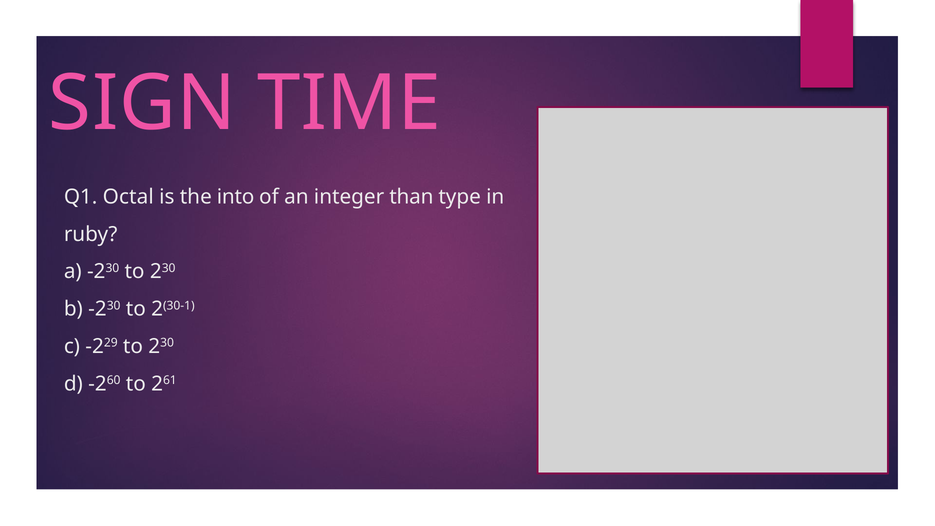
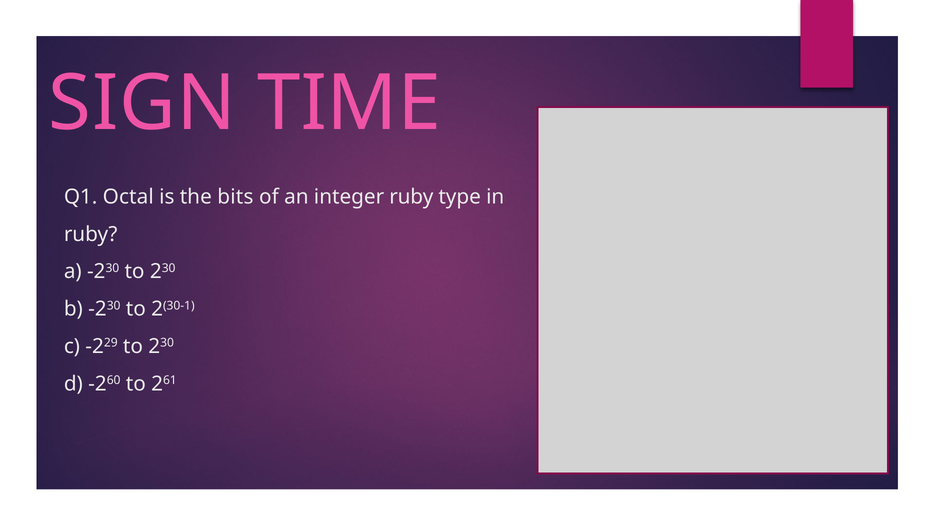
into: into -> bits (235, 197)
integer than: than -> ruby (411, 197)
